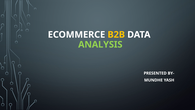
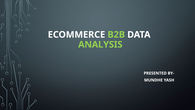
B2B colour: yellow -> light green (116, 35)
